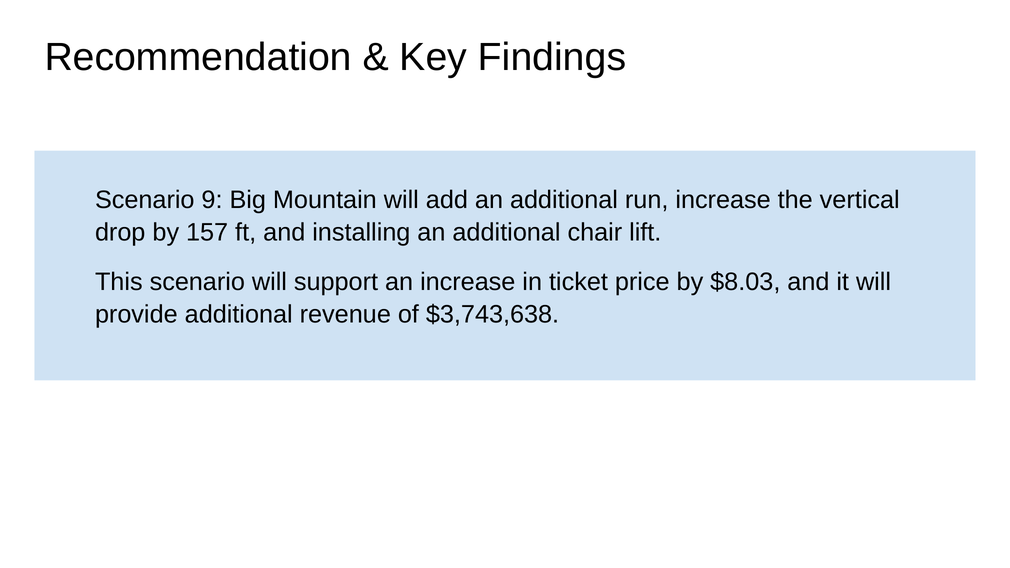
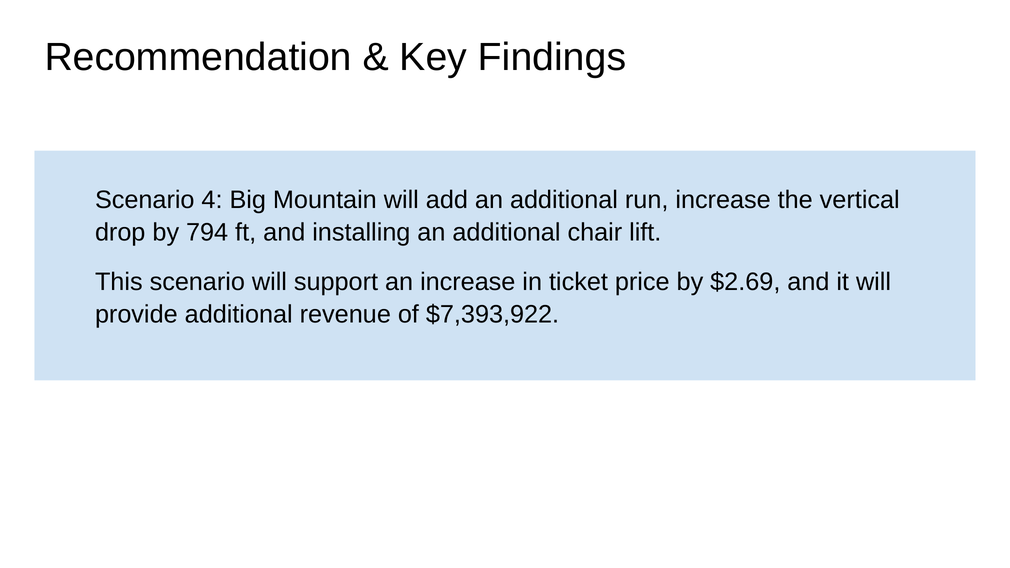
9: 9 -> 4 (212, 200)
157: 157 -> 794 (207, 233)
$8.03: $8.03 -> $2.69 (745, 282)
$3,743,638: $3,743,638 -> $7,393,922 (493, 314)
